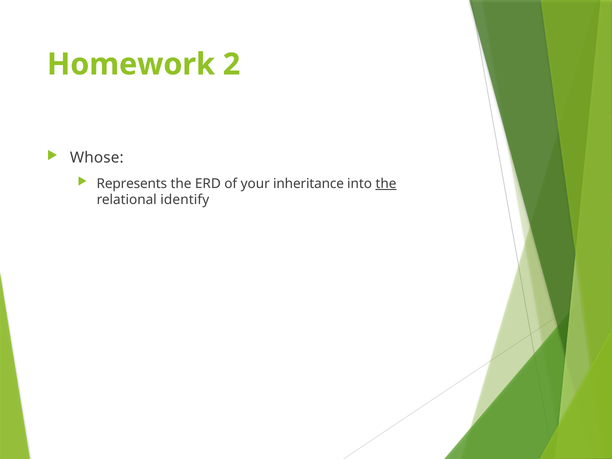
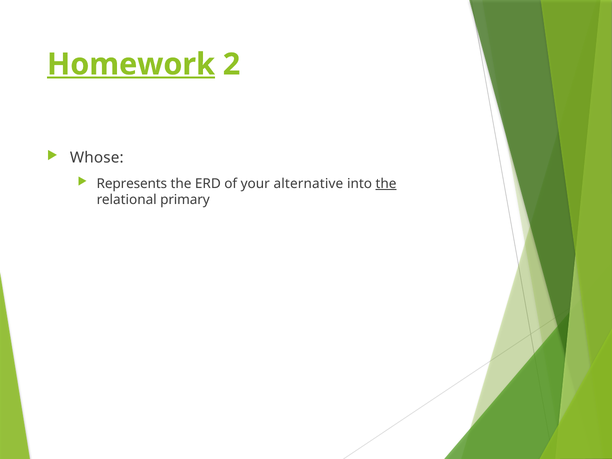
Homework underline: none -> present (131, 64)
inheritance: inheritance -> alternative (308, 184)
identify: identify -> primary (185, 200)
